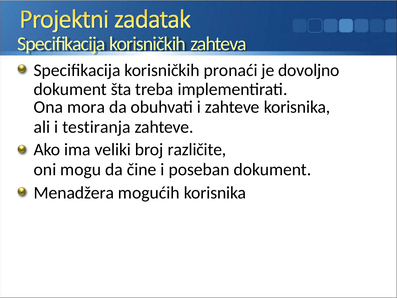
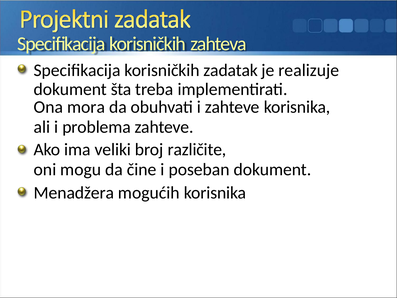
pronaći: pronaći -> zadatak (231, 70)
dovoljno: dovoljno -> realizuje (309, 70)
testiranja: testiranja -> problema (97, 127)
